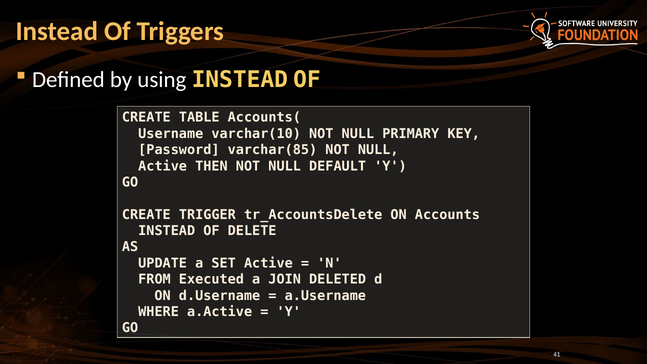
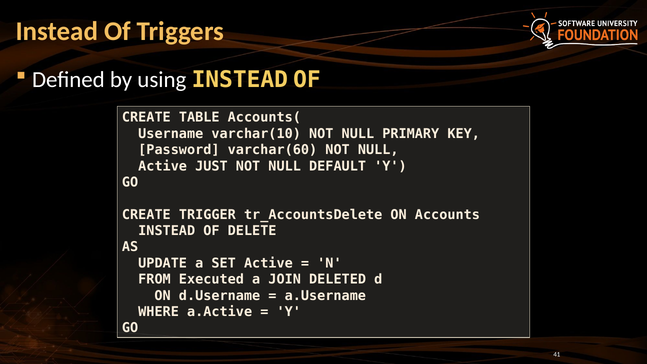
varchar(85: varchar(85 -> varchar(60 (272, 150)
THEN: THEN -> JUST (211, 166)
